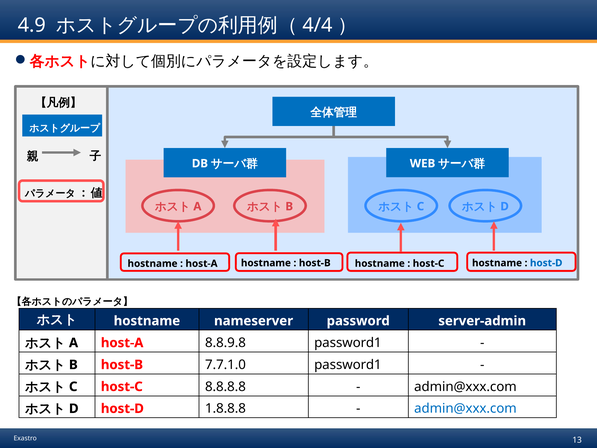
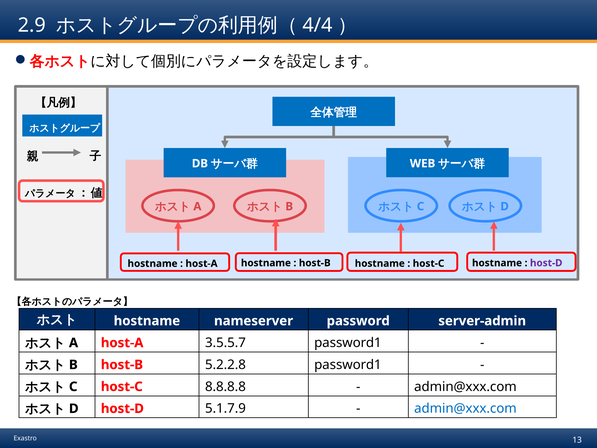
4.9: 4.9 -> 2.9 (32, 25)
host-D colour: blue -> purple (546, 263)
8.8.9.8: 8.8.9.8 -> 3.5.5.7 (225, 343)
7.7.1.0: 7.7.1.0 -> 5.2.2.8 (225, 365)
1.8.8.8: 1.8.8.8 -> 5.1.7.9 (225, 408)
